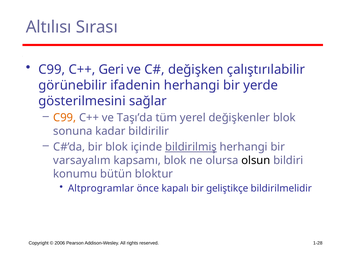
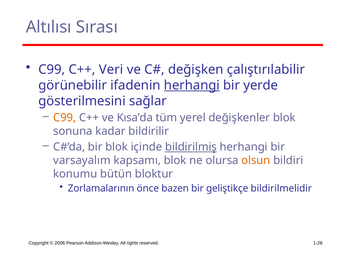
Geri: Geri -> Veri (111, 69)
herhangi underline: none -> present (192, 85)
Taşı’da: Taşı’da -> Kısa’da (135, 118)
olsun colour: black -> orange (256, 160)
Altprogramlar: Altprogramlar -> Zorlamalarının (101, 188)
kapalı: kapalı -> bazen (175, 188)
